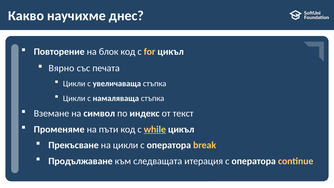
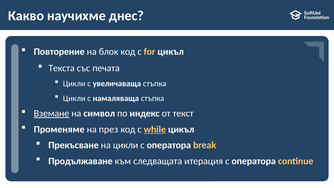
Вярно: Вярно -> Текста (62, 68)
Вземане underline: none -> present (51, 113)
пъти: пъти -> през (109, 129)
